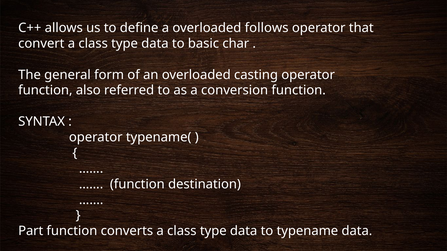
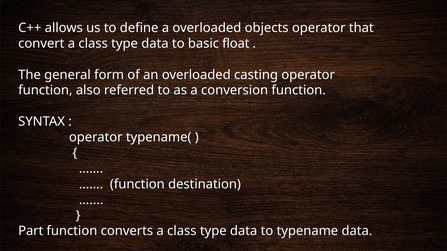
follows: follows -> objects (267, 28)
char: char -> float (236, 44)
